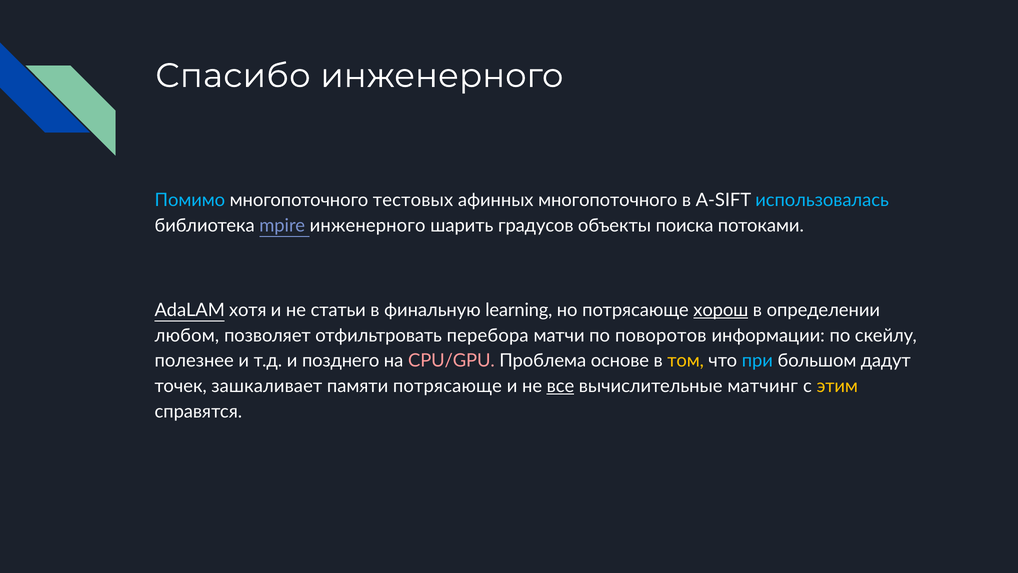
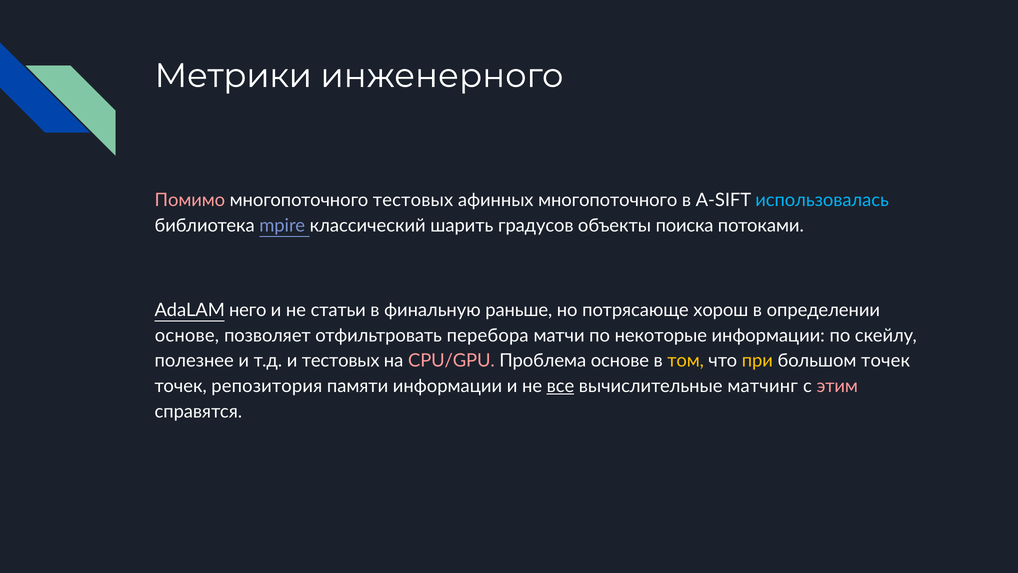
Спасибо: Спасибо -> Метрики (233, 76)
Помимо colour: light blue -> pink (190, 200)
mpire инженерного: инженерного -> классический (368, 225)
хотя: хотя -> него (248, 310)
learning: learning -> раньше (519, 310)
хорош underline: present -> none (721, 310)
любом: любом -> основе (187, 335)
поворотов: поворотов -> некоторые (661, 335)
и позднего: позднего -> тестовых (341, 361)
при colour: light blue -> yellow (757, 361)
большом дадут: дадут -> точек (886, 361)
зашкаливает: зашкаливает -> репозитория (267, 386)
памяти потрясающе: потрясающе -> информации (447, 386)
этим colour: yellow -> pink (837, 386)
